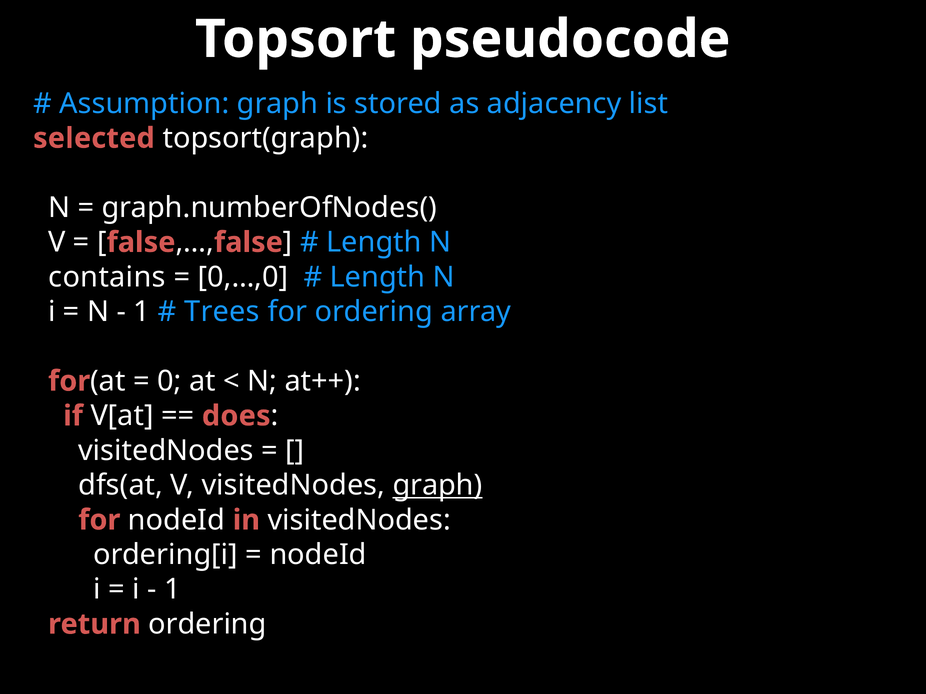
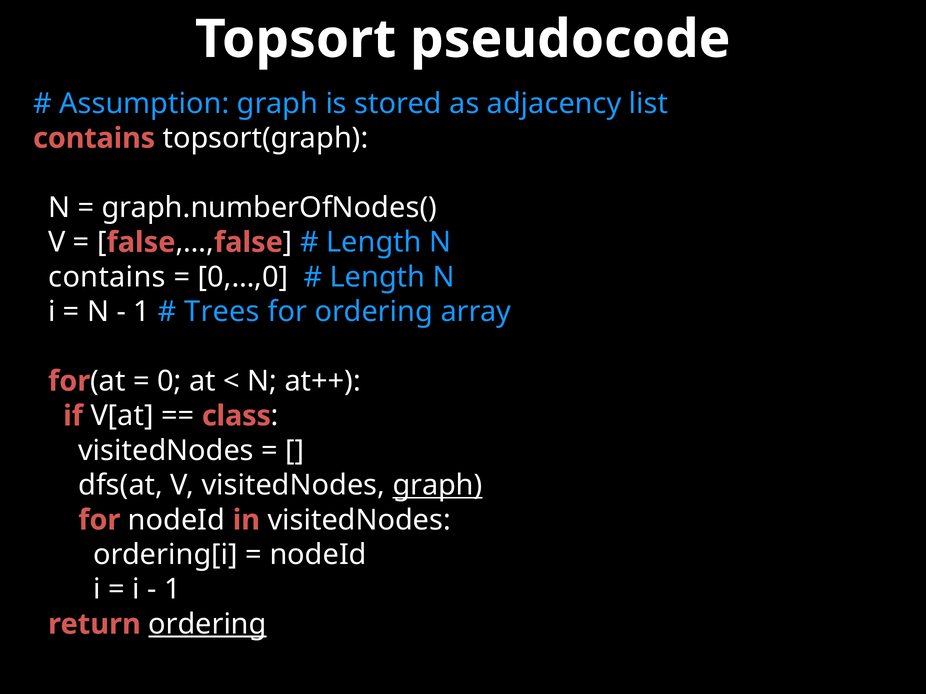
selected: selected -> contains (94, 138)
does: does -> class (236, 416)
ordering underline: none -> present (207, 625)
